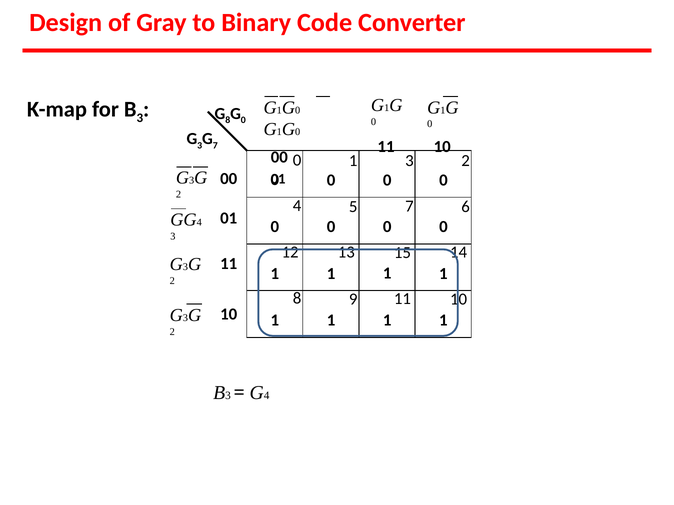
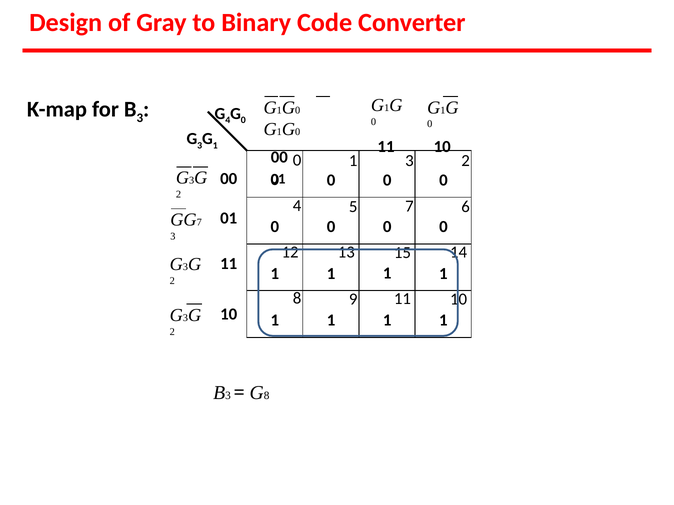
8: 8 -> 4 (228, 120)
7: 7 -> 1 (215, 146)
4: 4 -> 7 (199, 223)
4: 4 -> 8 (267, 396)
